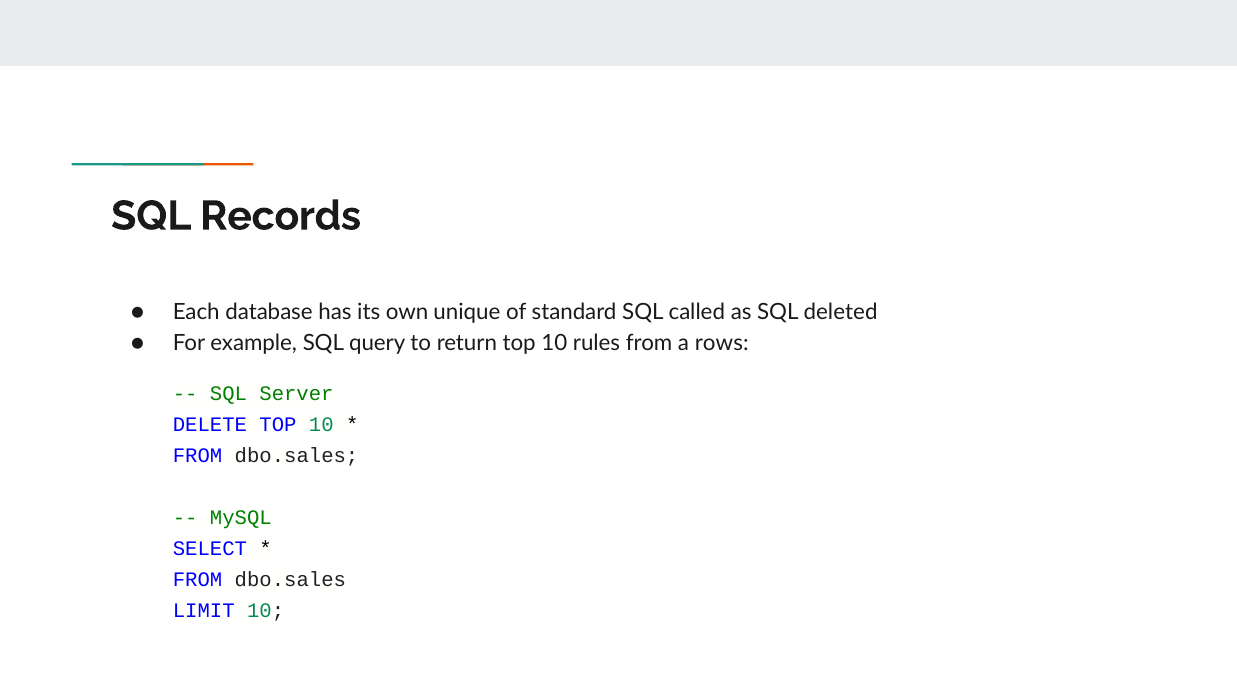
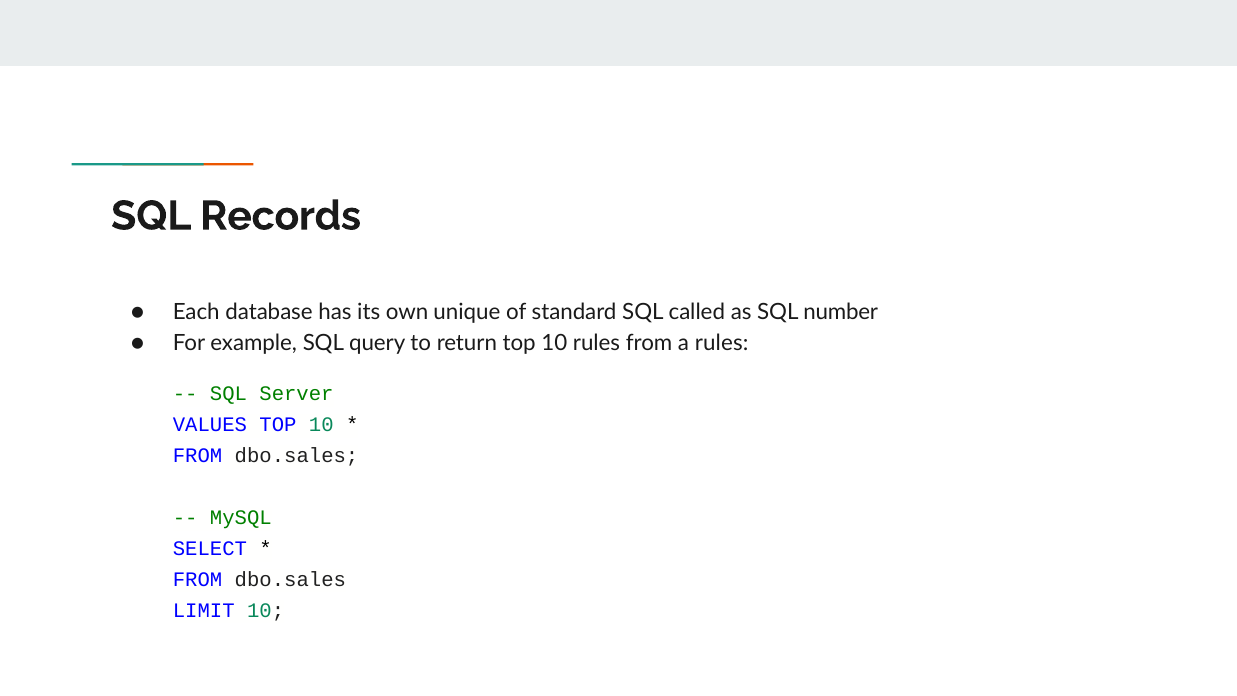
deleted: deleted -> number (841, 312)
a rows: rows -> rules (722, 343)
DELETE: DELETE -> VALUES (210, 425)
